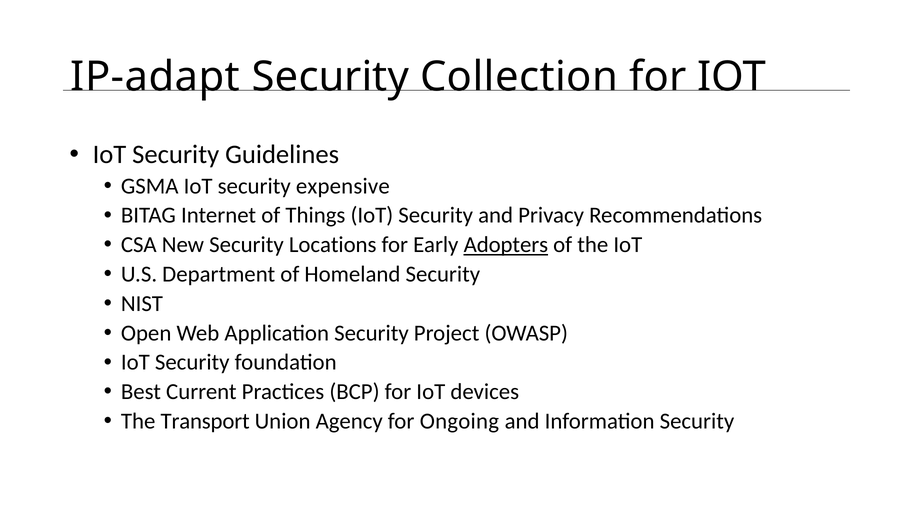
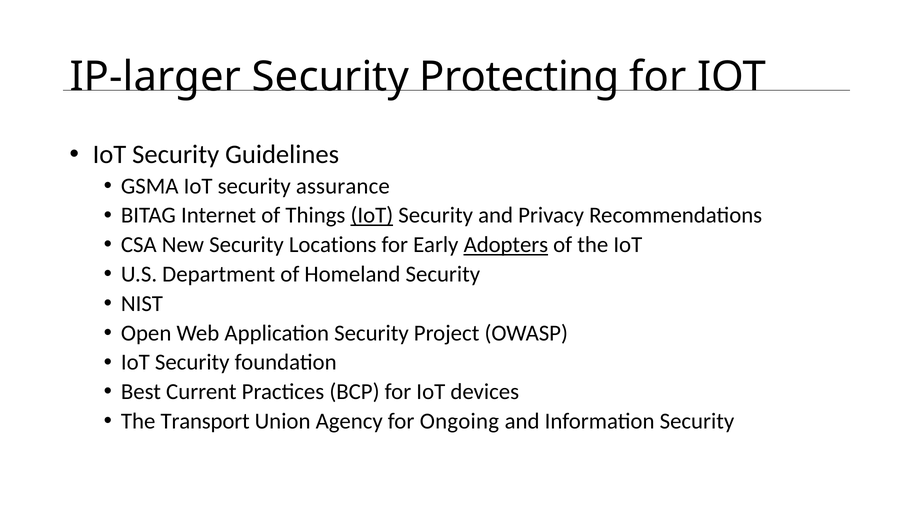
IP-adapt: IP-adapt -> IP-larger (155, 77)
Collection: Collection -> Protecting (519, 77)
expensive: expensive -> assurance (343, 186)
IoT underline: none -> present (372, 215)
